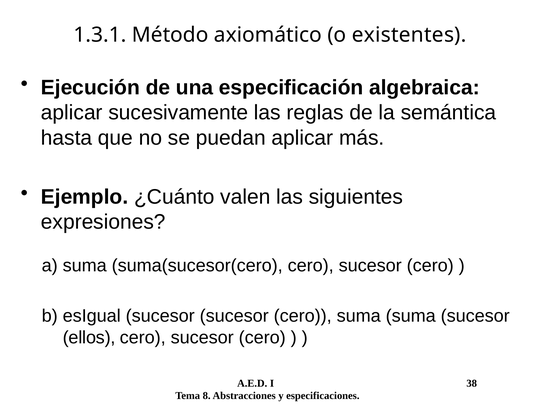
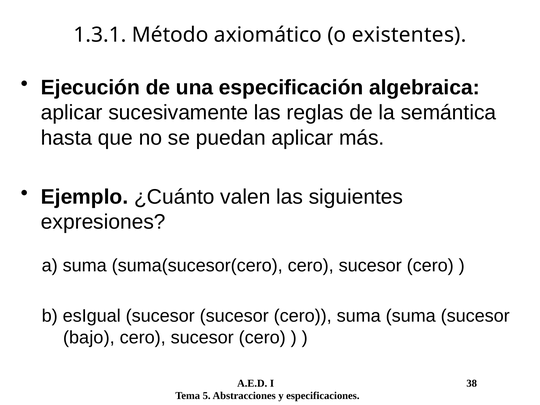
ellos: ellos -> bajo (89, 338)
8: 8 -> 5 (207, 396)
